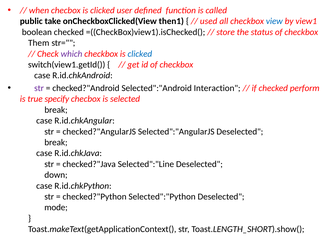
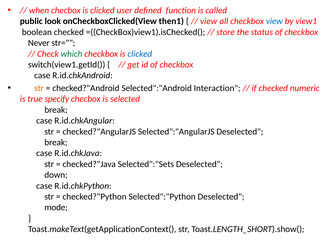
take: take -> look (53, 21)
used: used -> view (209, 21)
Them: Them -> Never (39, 43)
which colour: purple -> green (72, 54)
str colour: purple -> orange (39, 88)
perform: perform -> numeric (305, 88)
Selected":"Line: Selected":"Line -> Selected":"Sets (146, 164)
